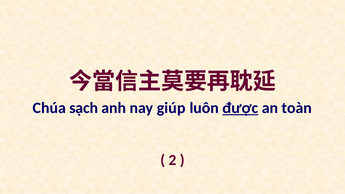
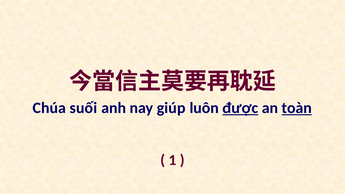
sạch: sạch -> suối (83, 108)
toàn underline: none -> present (297, 108)
2: 2 -> 1 (172, 160)
